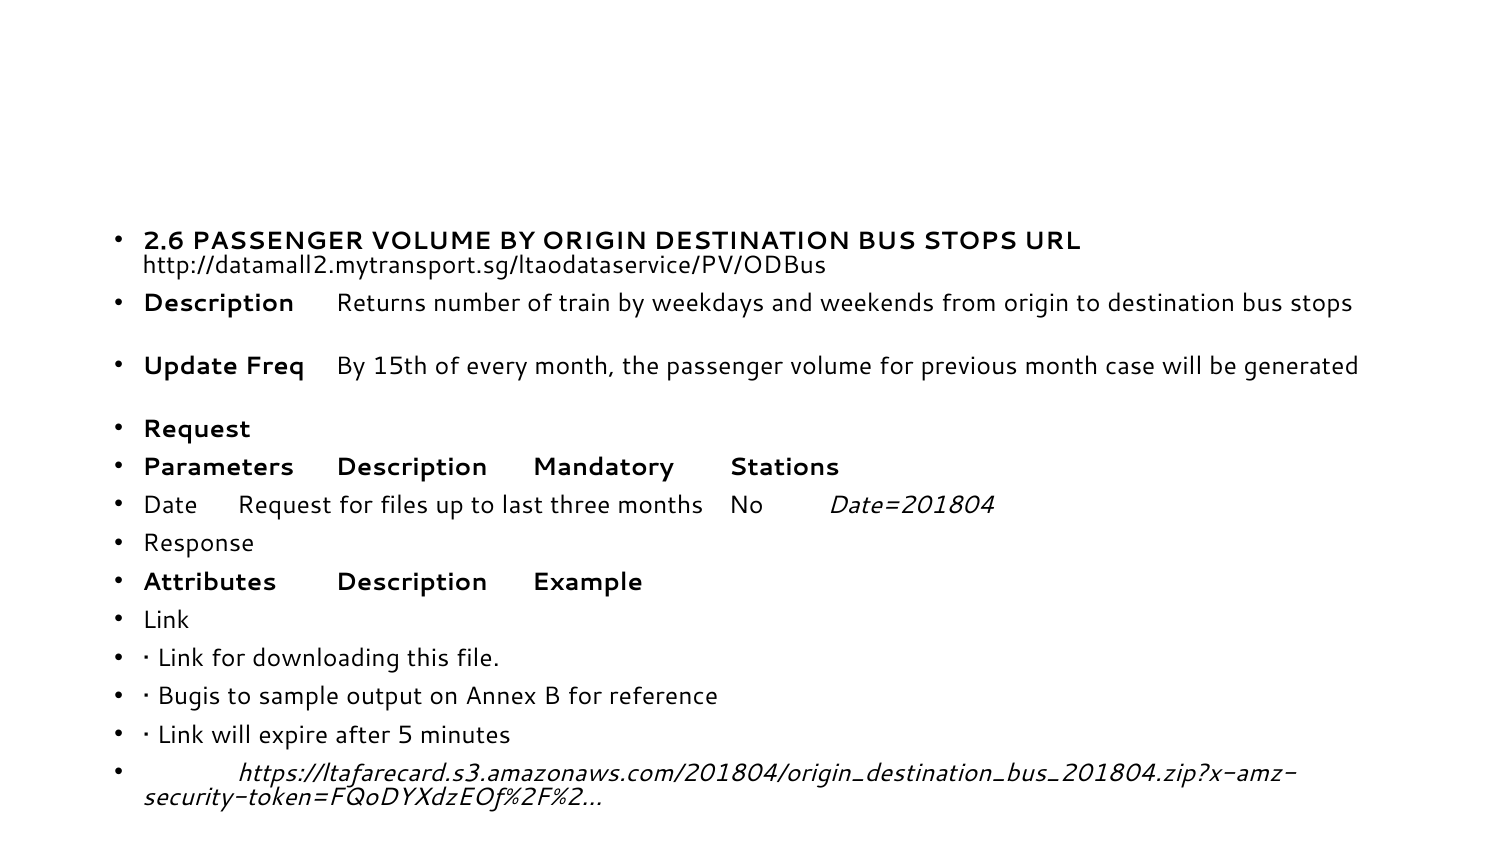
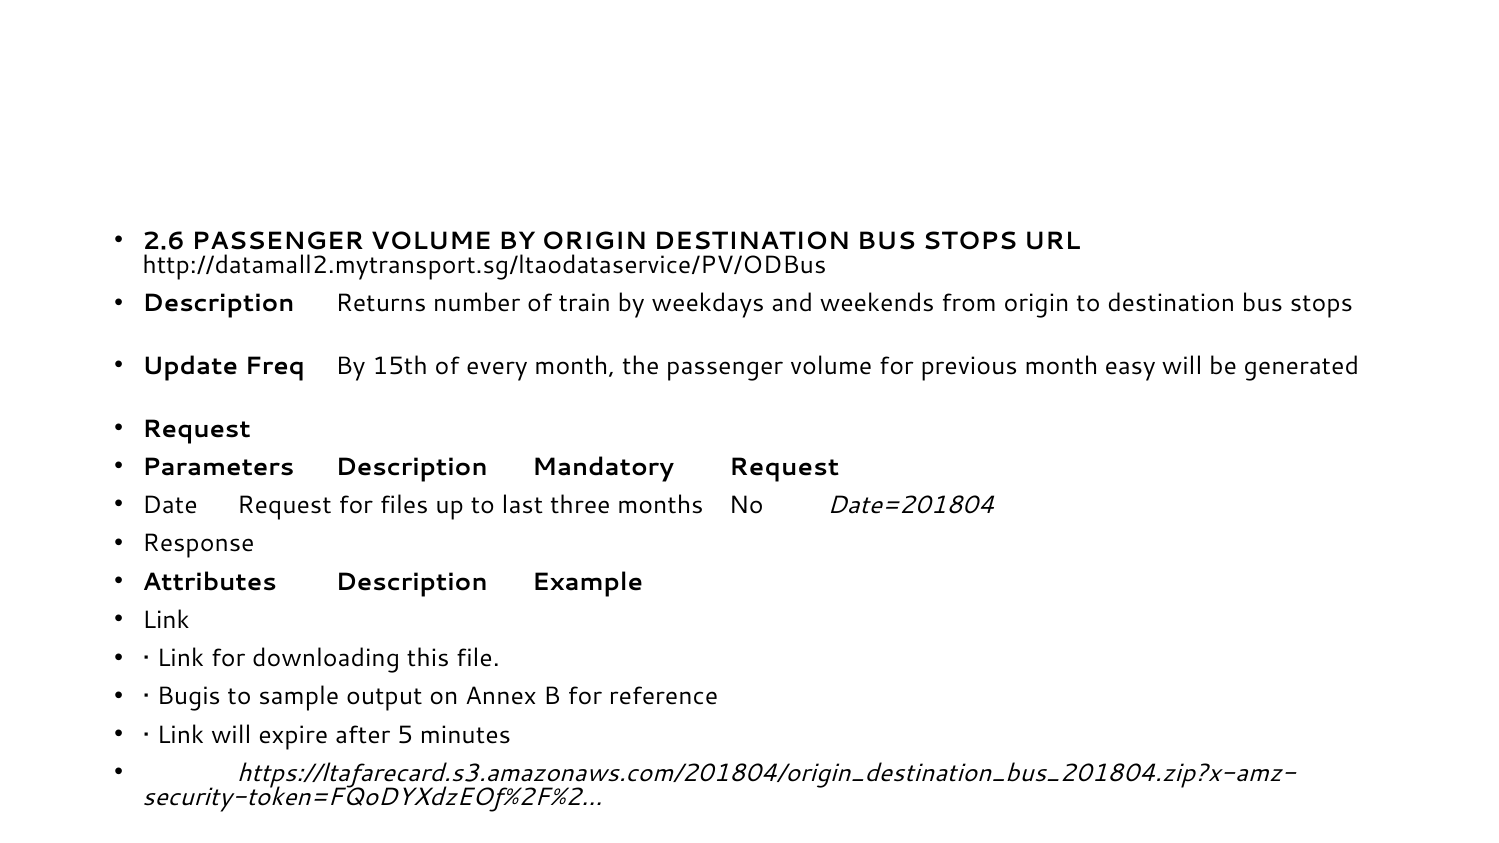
case: case -> easy (1130, 366)
Mandatory Stations: Stations -> Request (784, 467)
